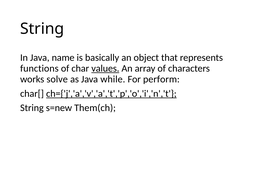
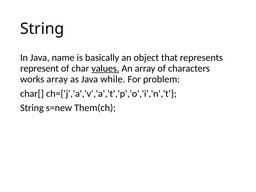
functions: functions -> represent (39, 68)
works solve: solve -> array (57, 79)
perform: perform -> problem (161, 79)
ch={'j','a','v','a','t','p','o','i','n','t underline: present -> none (111, 94)
